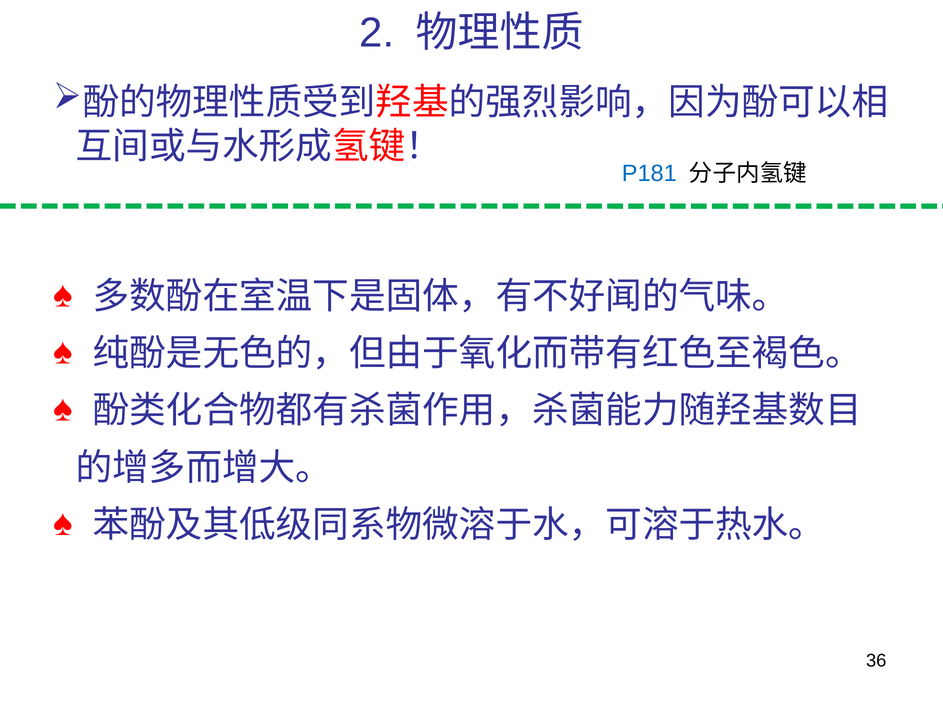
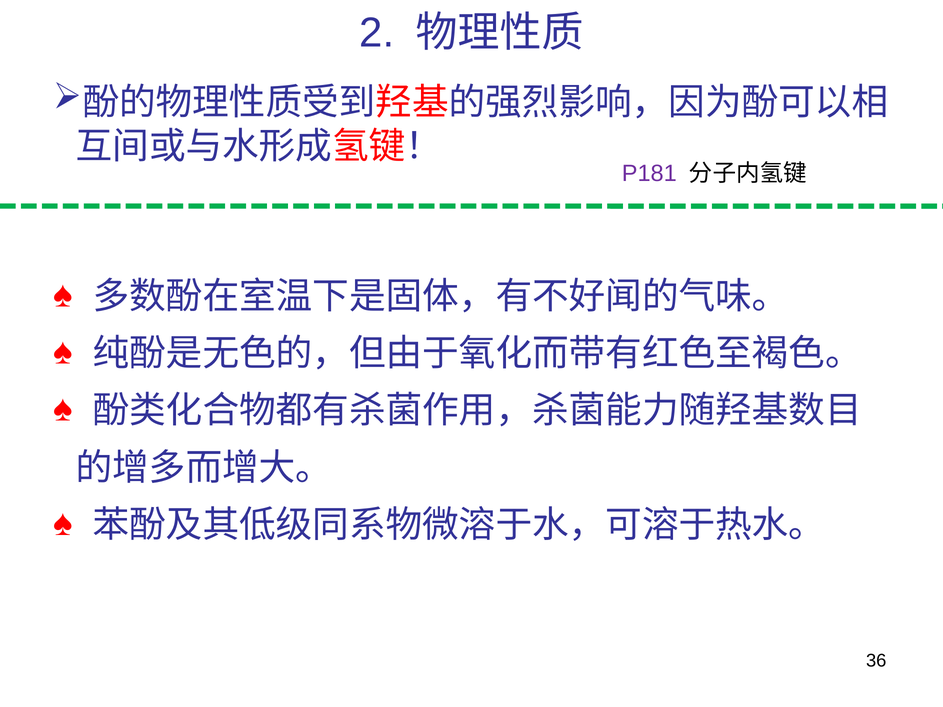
P181 colour: blue -> purple (649, 174)
